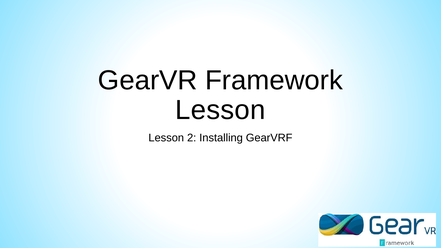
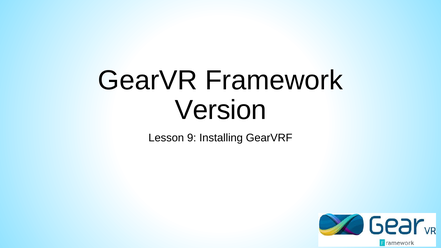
Lesson: Lesson -> Version (221, 110)
2: 2 -> 9 (192, 138)
